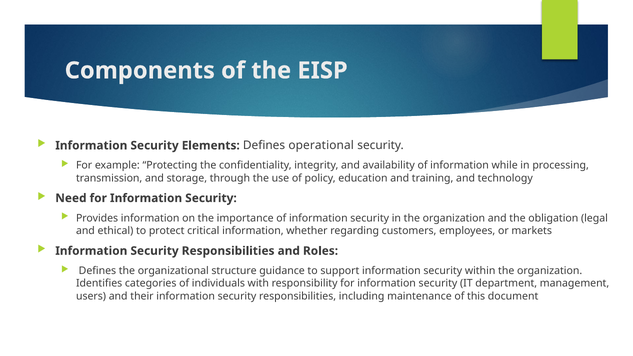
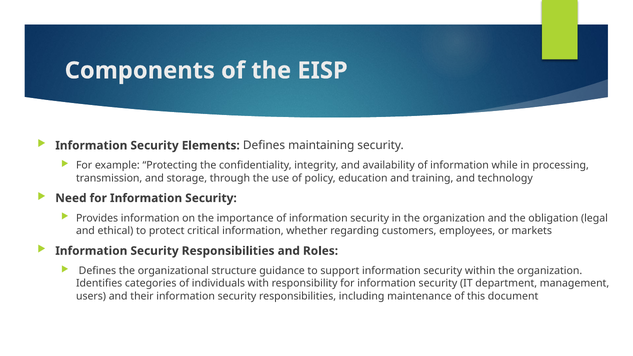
operational: operational -> maintaining (321, 145)
